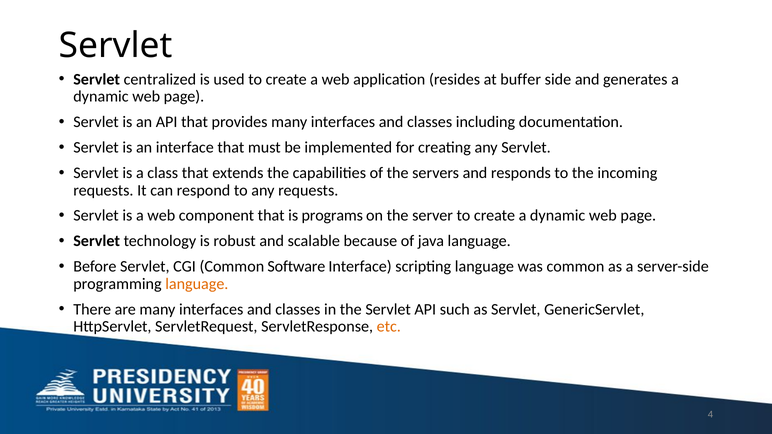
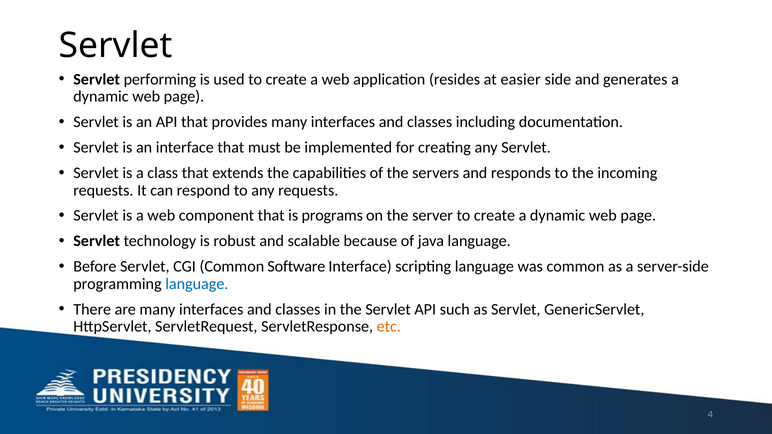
centralized: centralized -> performing (160, 79)
buffer: buffer -> easier (521, 79)
language colour: orange -> blue (197, 284)
